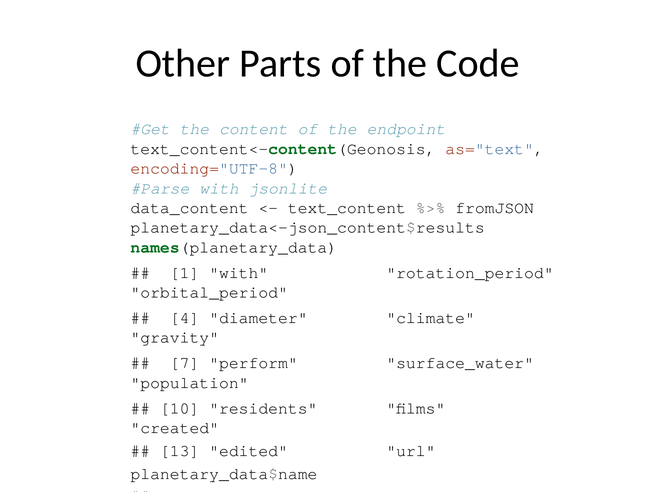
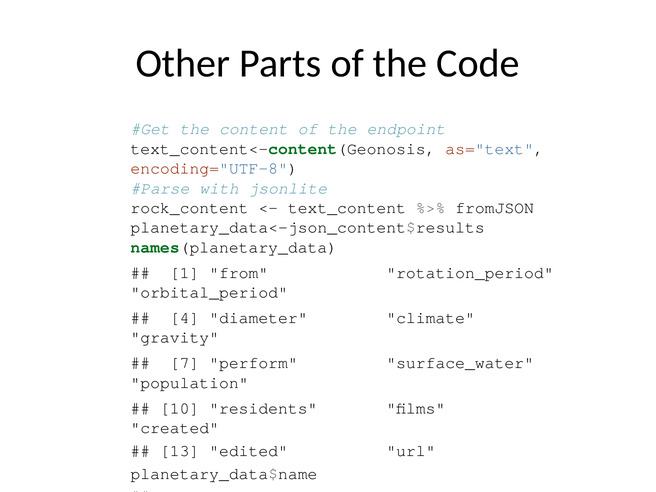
data_content: data_content -> rock_content (190, 208)
1 with: with -> from (239, 273)
